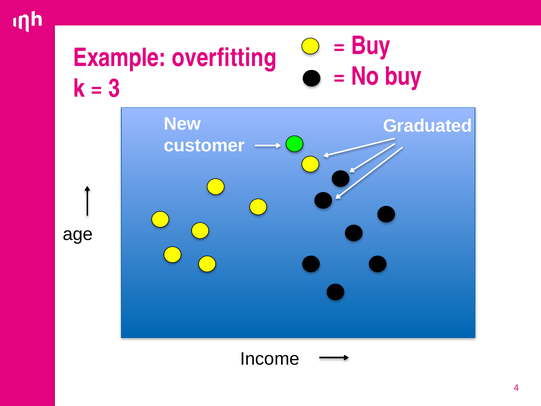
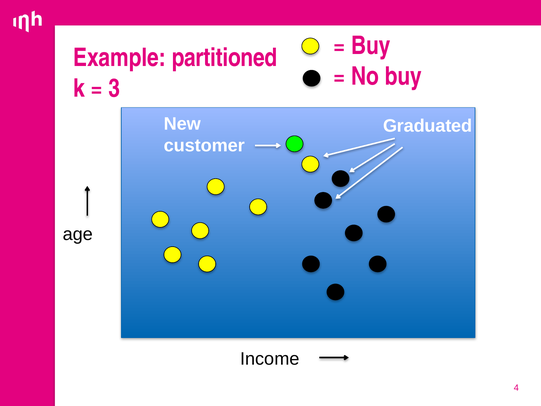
overfitting: overfitting -> partitioned (225, 58)
